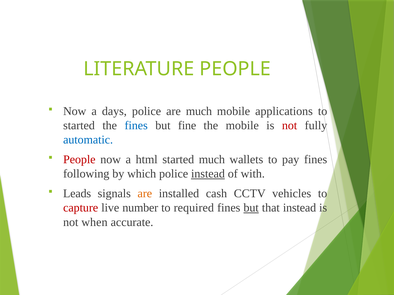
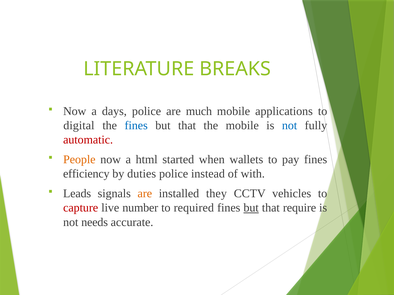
LITERATURE PEOPLE: PEOPLE -> BREAKS (235, 69)
started: started -> digital (79, 126)
fine: fine -> that (187, 126)
not colour: red -> blue (290, 126)
automatic colour: blue -> red (88, 140)
People colour: red -> orange (79, 160)
started much: much -> when (212, 160)
following: following -> efficiency (86, 174)
which: which -> duties (142, 174)
instead underline: present -> none (208, 174)
cash: cash -> they (216, 194)
that instead: instead -> require (300, 208)
when: when -> needs (95, 222)
